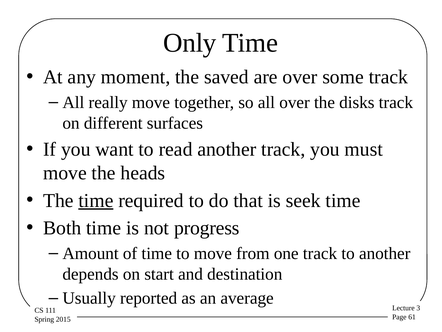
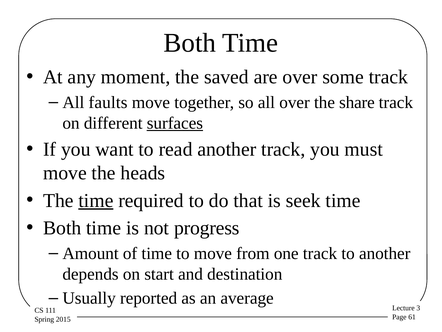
Only: Only -> Both (190, 43)
really: really -> faults (108, 102)
disks: disks -> share (357, 102)
surfaces underline: none -> present (175, 123)
